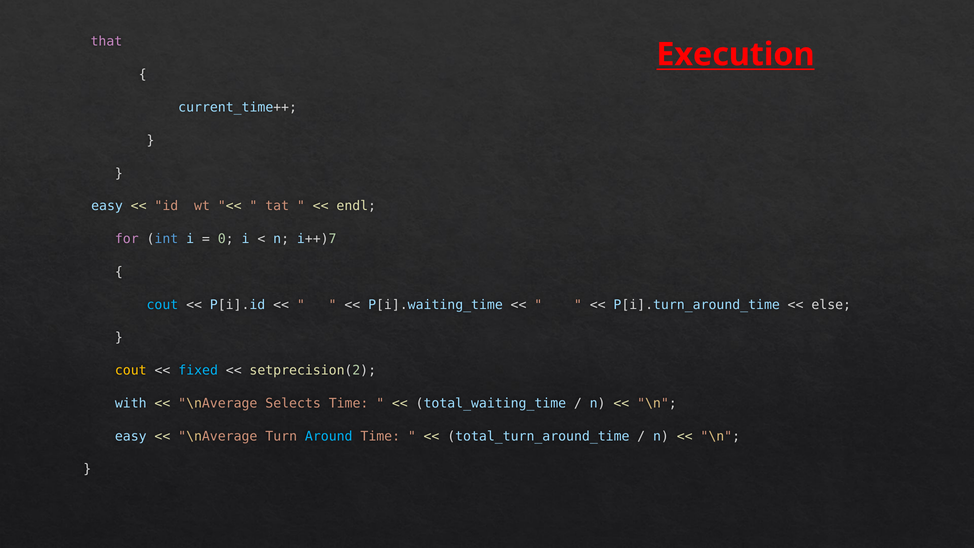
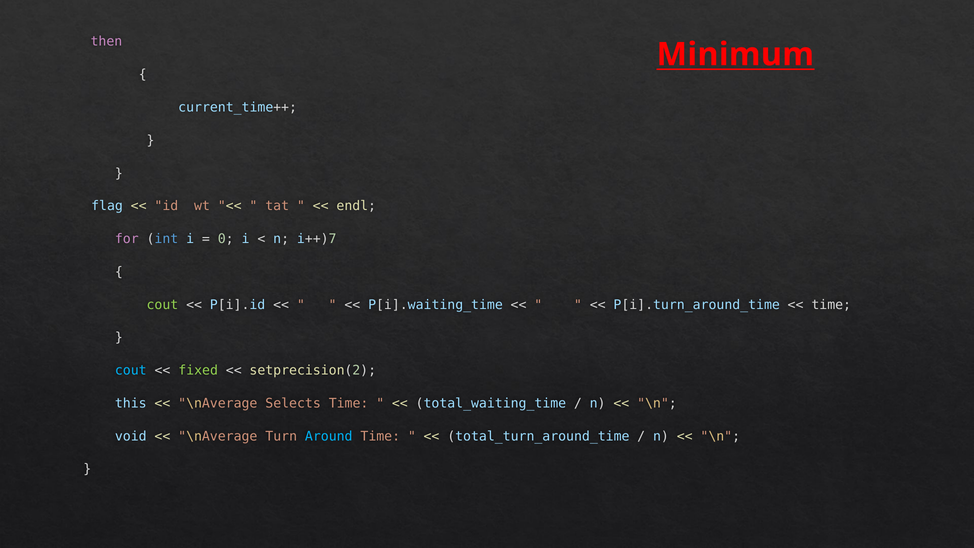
that: that -> then (106, 42)
Execution: Execution -> Minimum (735, 54)
easy: easy -> flag (107, 206)
cout colour: light blue -> light green (162, 305)
else: else -> time (831, 305)
cout colour: yellow -> light blue (131, 370)
fixed colour: light blue -> light green (198, 370)
with: with -> this (131, 403)
easy: easy -> void (131, 436)
